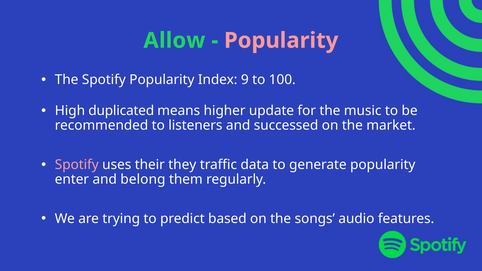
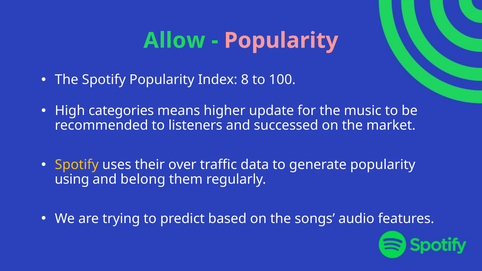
9: 9 -> 8 (245, 80)
duplicated: duplicated -> categories (121, 111)
Spotify colour: pink -> yellow (77, 165)
they: they -> over (182, 165)
enter: enter -> using (72, 179)
